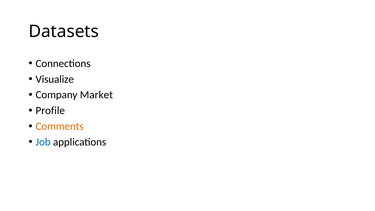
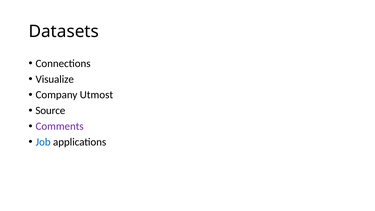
Market: Market -> Utmost (96, 95)
Profile: Profile -> Source (50, 111)
Comments colour: orange -> purple (60, 126)
